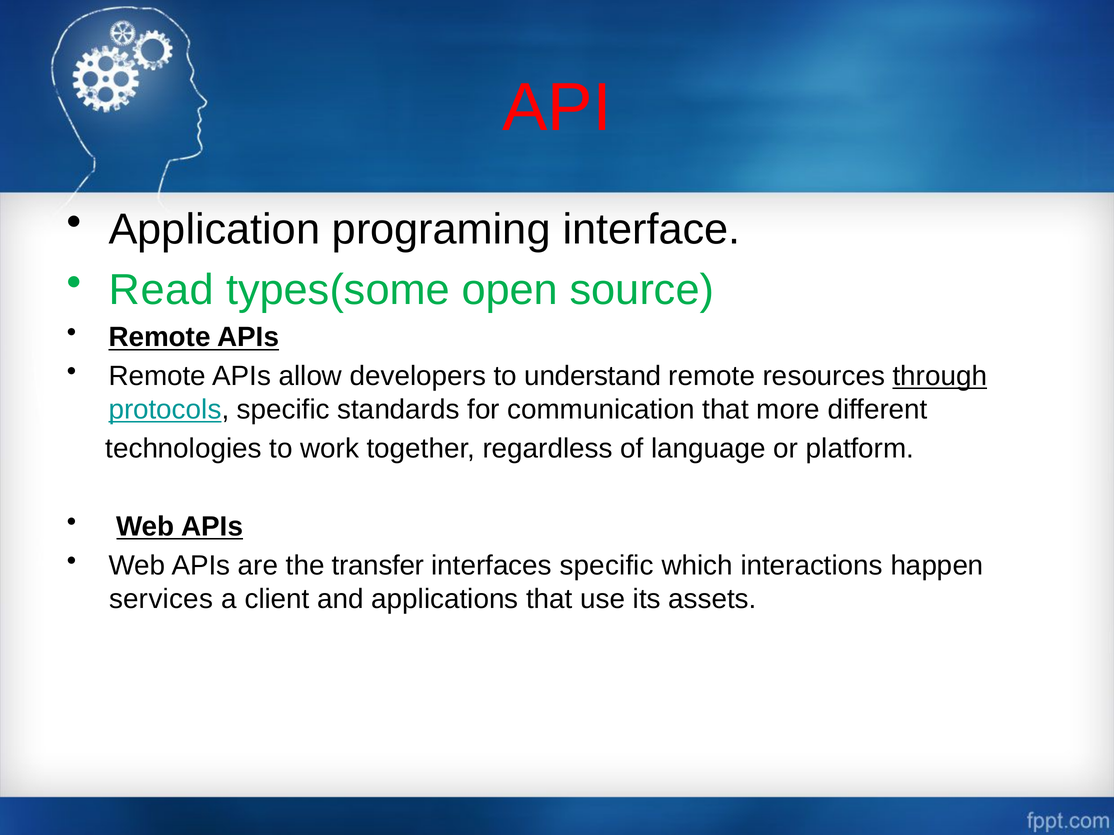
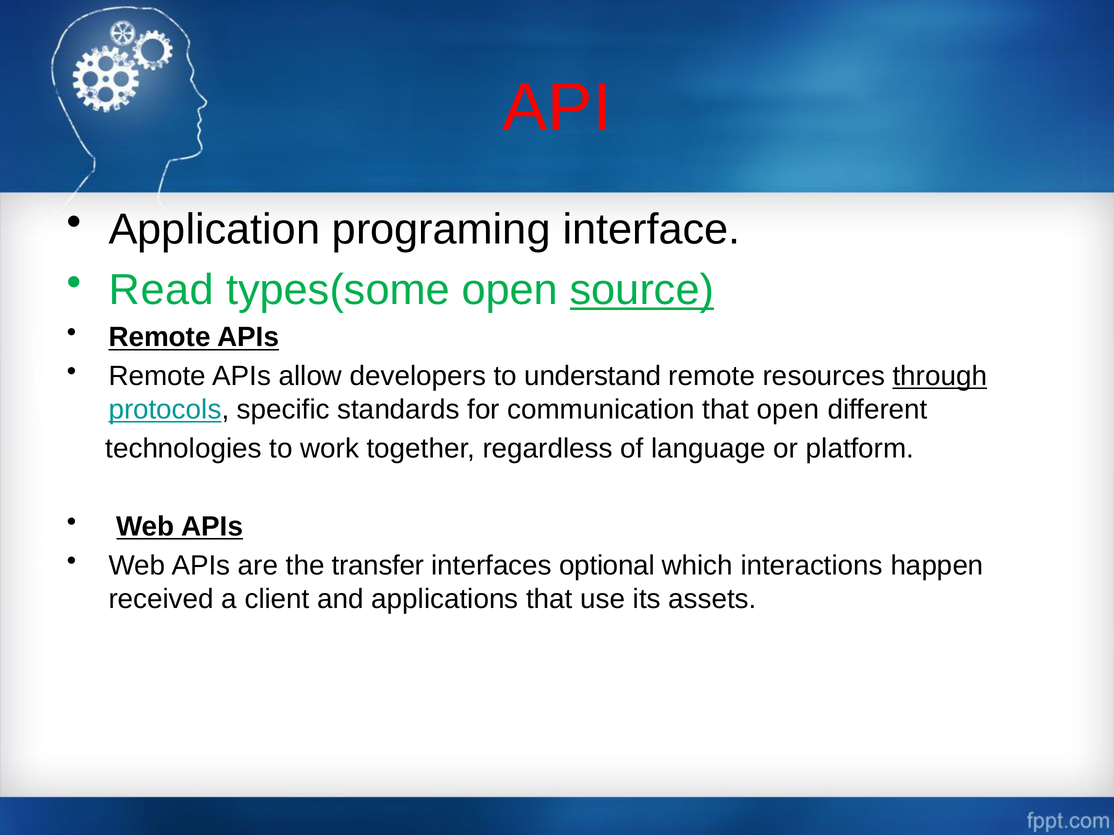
source underline: none -> present (642, 290)
that more: more -> open (788, 410)
interfaces specific: specific -> optional (607, 566)
services: services -> received (161, 599)
